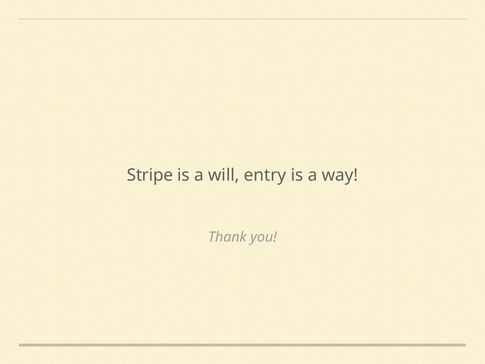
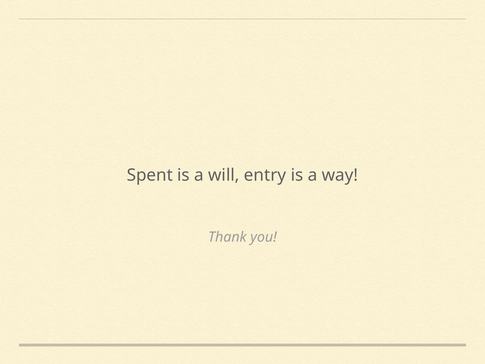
Stripe: Stripe -> Spent (150, 175)
